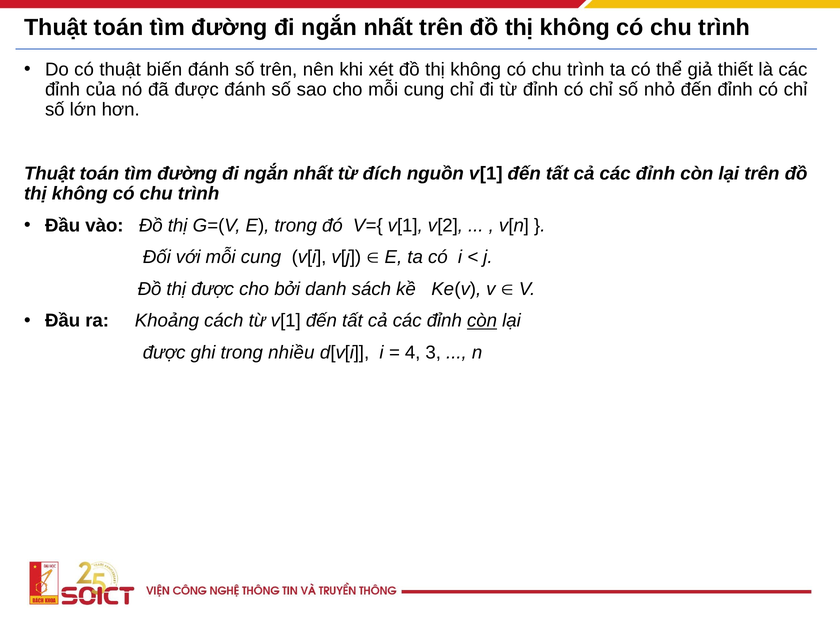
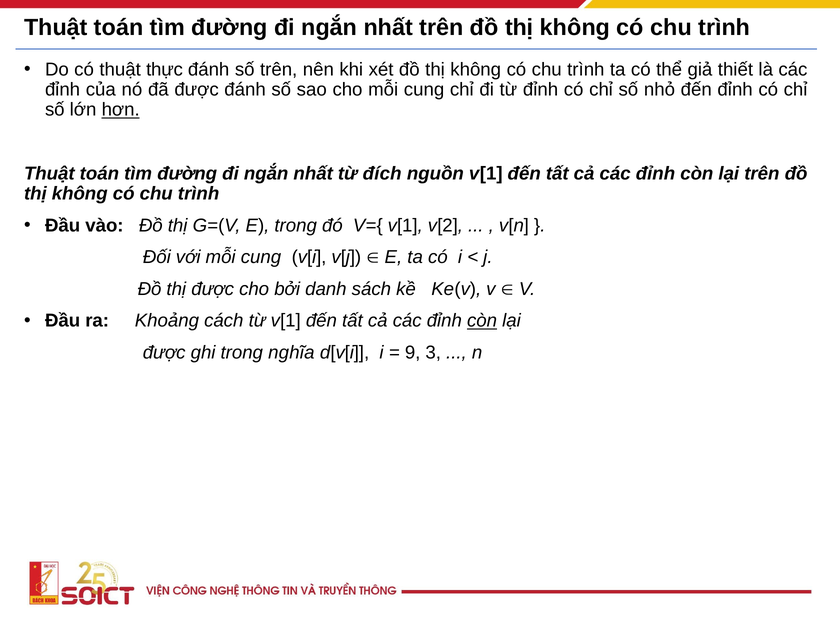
biến: biến -> thực (165, 70)
hơn underline: none -> present (121, 110)
nhiều: nhiều -> nghĩa (291, 353)
4: 4 -> 9 (413, 353)
